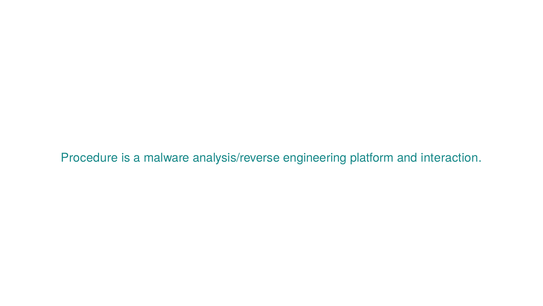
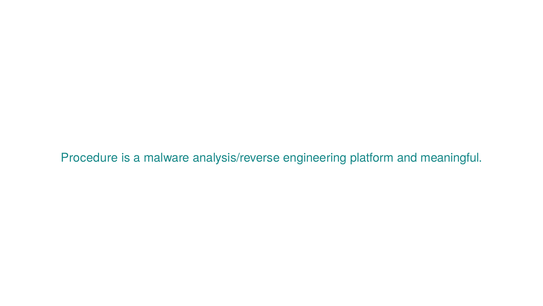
interaction: interaction -> meaningful (451, 158)
